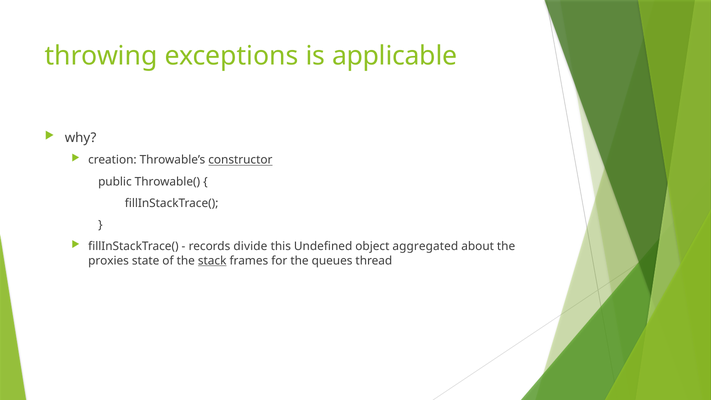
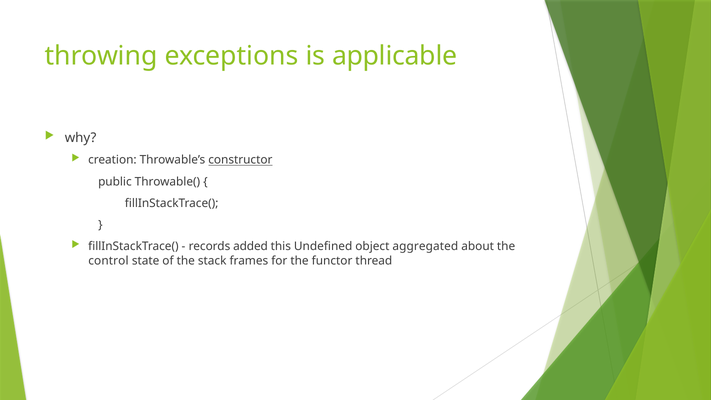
divide: divide -> added (251, 246)
proxies: proxies -> control (108, 261)
stack underline: present -> none (212, 261)
queues: queues -> functor (332, 261)
